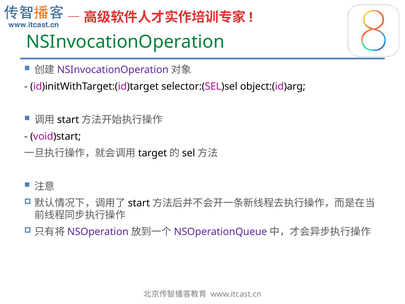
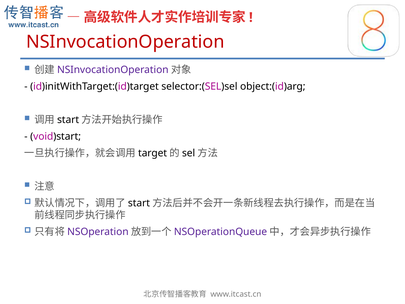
NSInvocationOperation colour: green -> red (125, 42)
